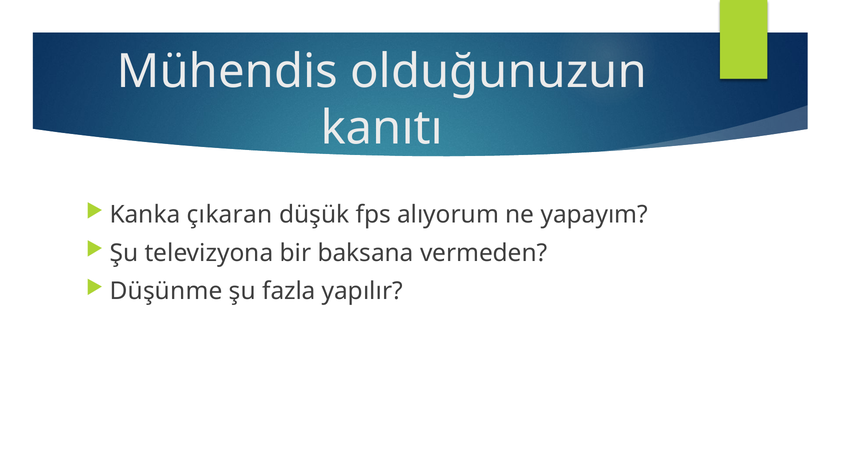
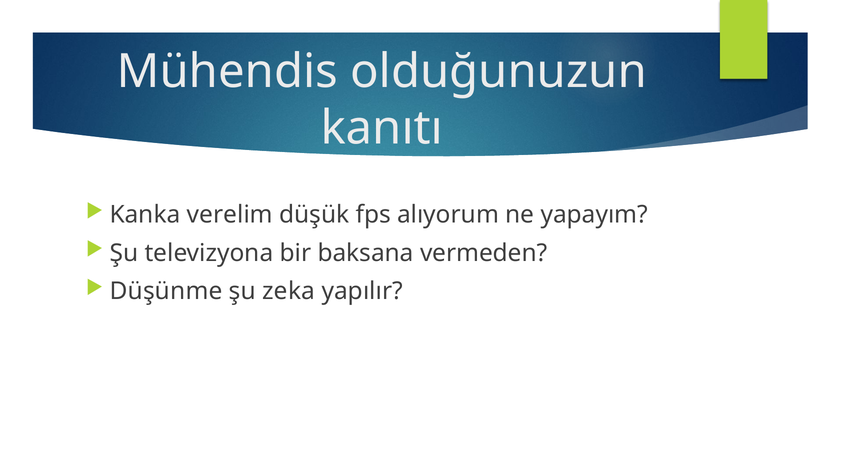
çıkaran: çıkaran -> verelim (230, 215)
fazla: fazla -> zeka (289, 291)
